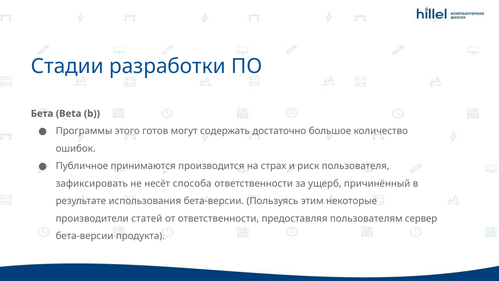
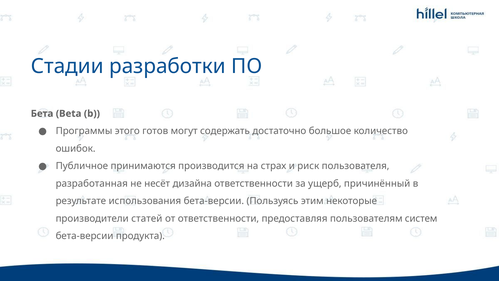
зафиксировать: зафиксировать -> разработанная (92, 183)
способа: способа -> дизайна (192, 183)
сервер: сервер -> систем (421, 218)
